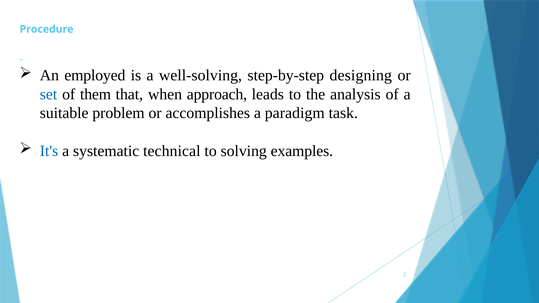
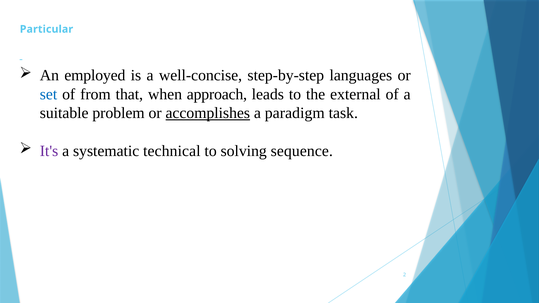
Procedure: Procedure -> Particular (46, 29)
well-solving: well-solving -> well-concise (201, 75)
designing: designing -> languages (361, 75)
them: them -> from (95, 94)
analysis: analysis -> external (355, 94)
accomplishes underline: none -> present (208, 113)
It's colour: blue -> purple (49, 151)
examples: examples -> sequence (302, 151)
